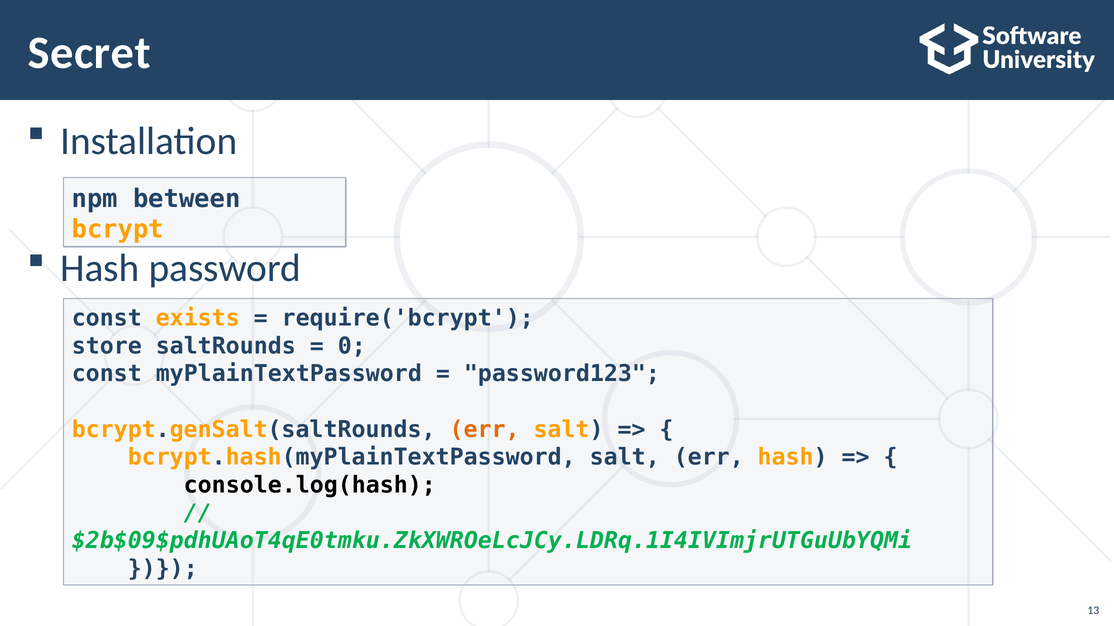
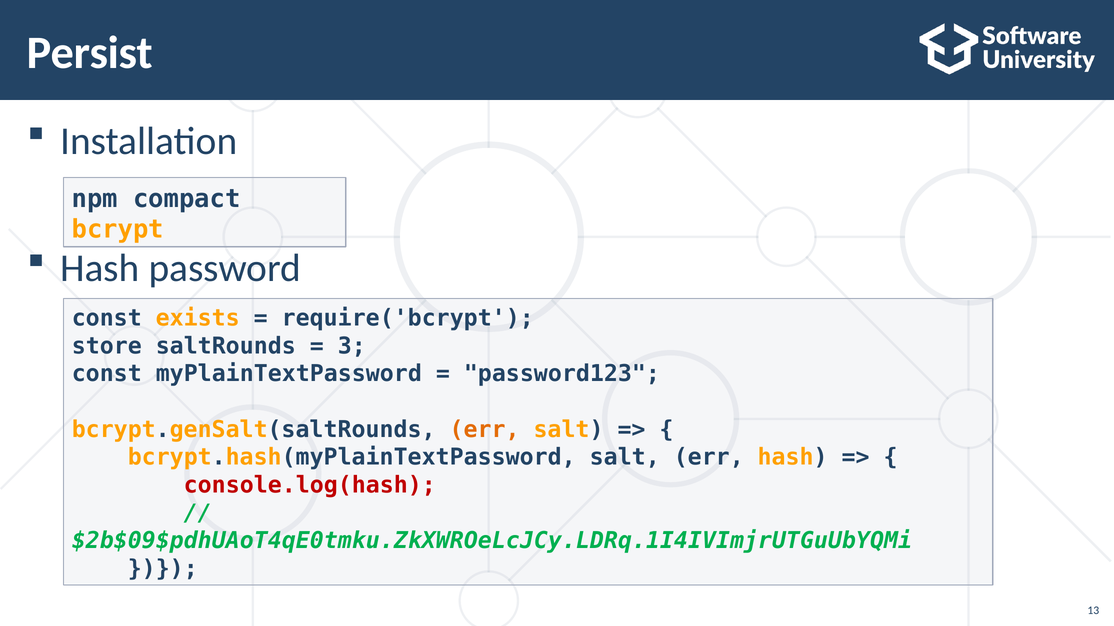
Secret: Secret -> Persist (90, 53)
between: between -> compact (187, 199)
0: 0 -> 3 (352, 346)
console.log(hash colour: black -> red (310, 486)
